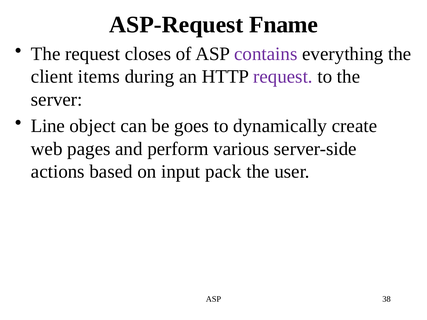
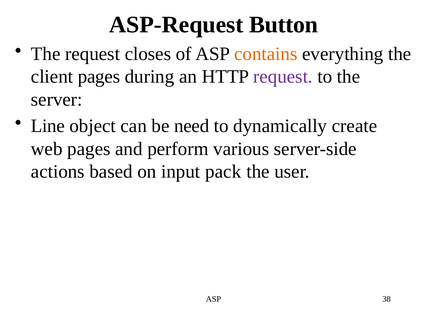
Fname: Fname -> Button (284, 25)
contains colour: purple -> orange (266, 54)
client items: items -> pages (99, 77)
goes: goes -> need (192, 126)
